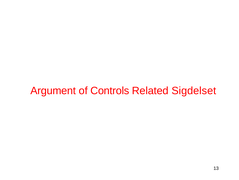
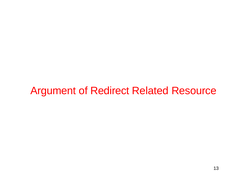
Controls: Controls -> Redirect (110, 90)
Sigdelset: Sigdelset -> Resource (194, 90)
